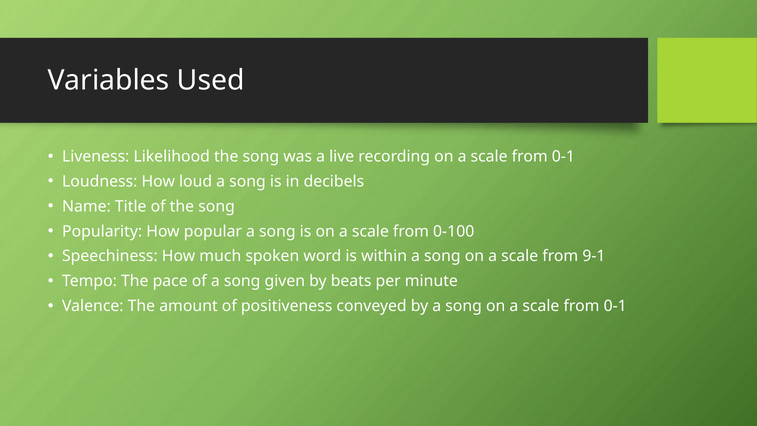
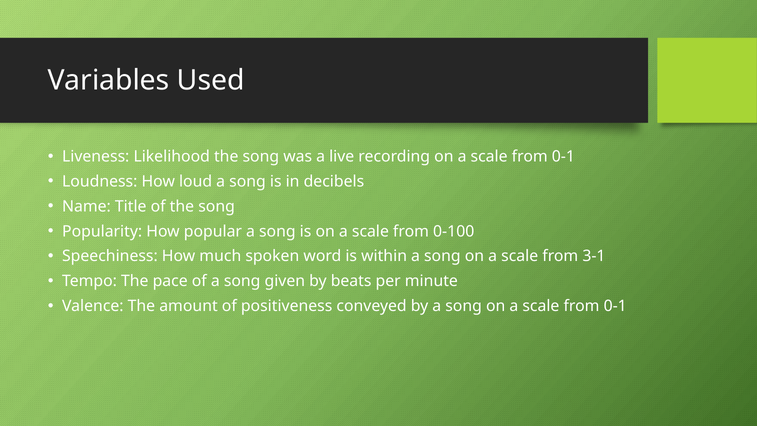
9-1: 9-1 -> 3-1 (594, 256)
